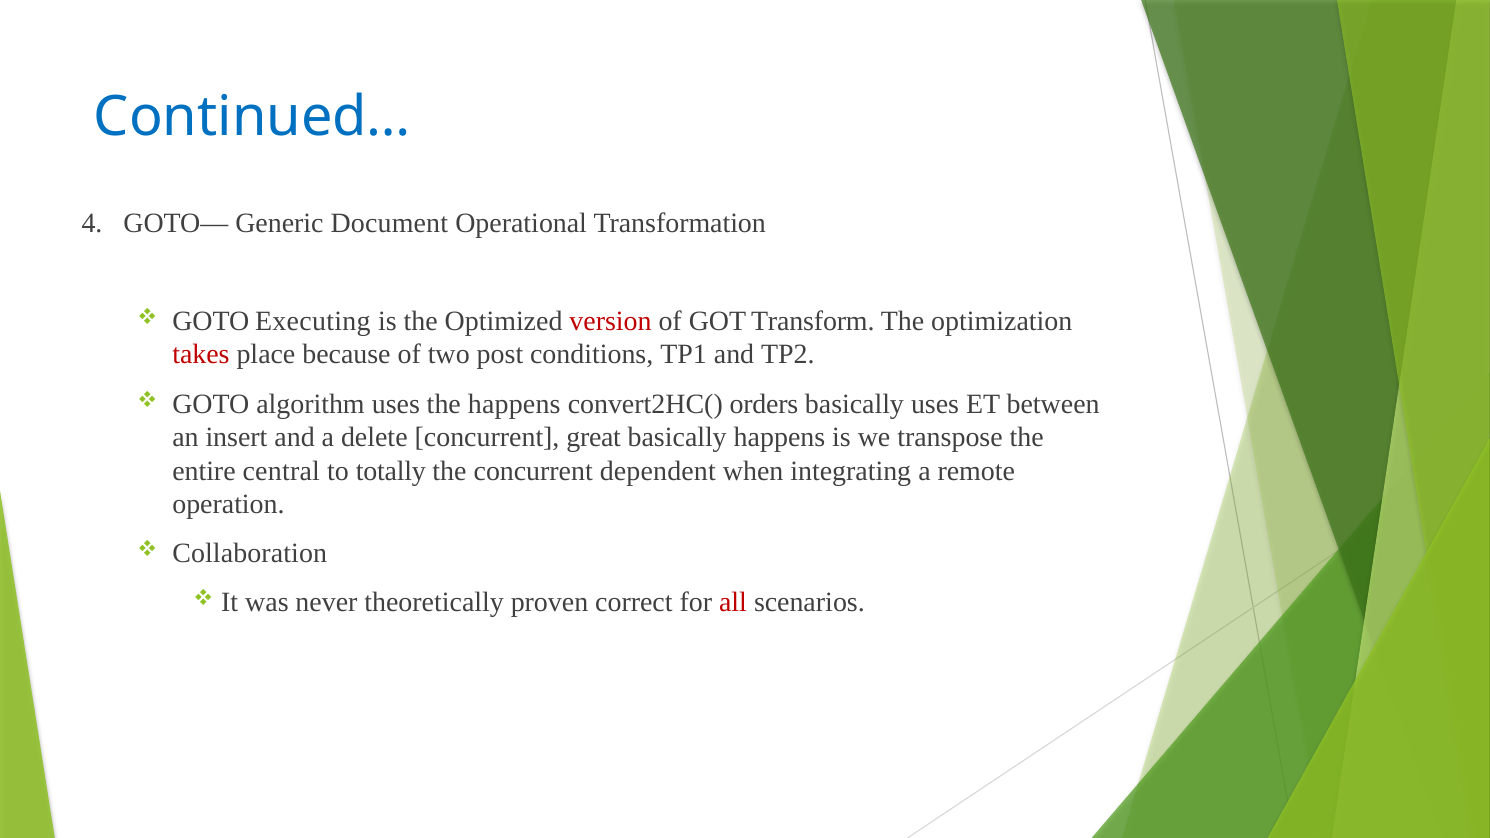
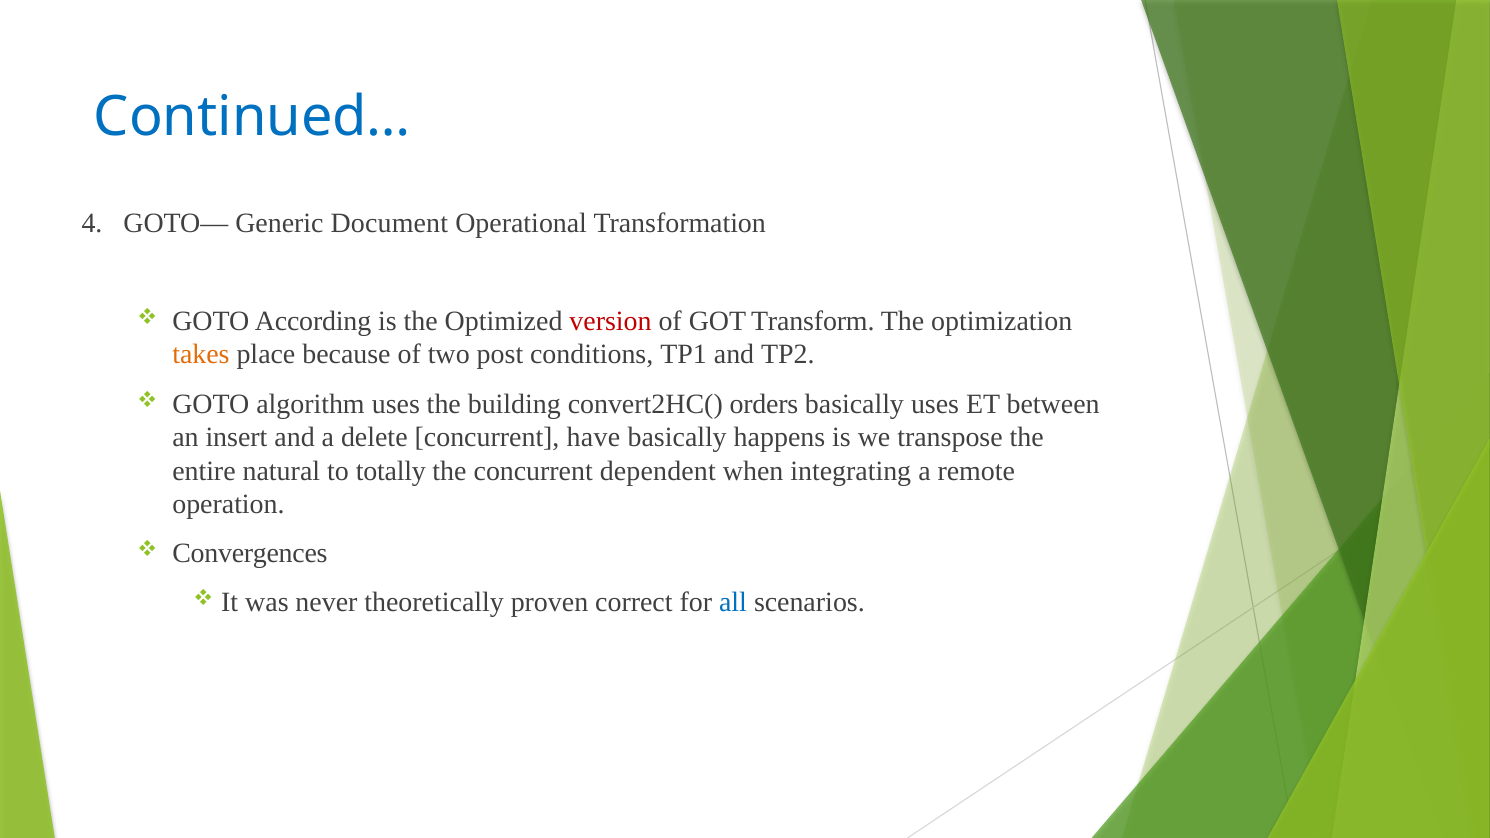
Executing: Executing -> According (313, 321)
takes colour: red -> orange (201, 355)
the happens: happens -> building (514, 404)
great: great -> have (593, 437)
central: central -> natural (281, 471)
Collaboration: Collaboration -> Convergences (250, 553)
all colour: red -> blue (733, 603)
